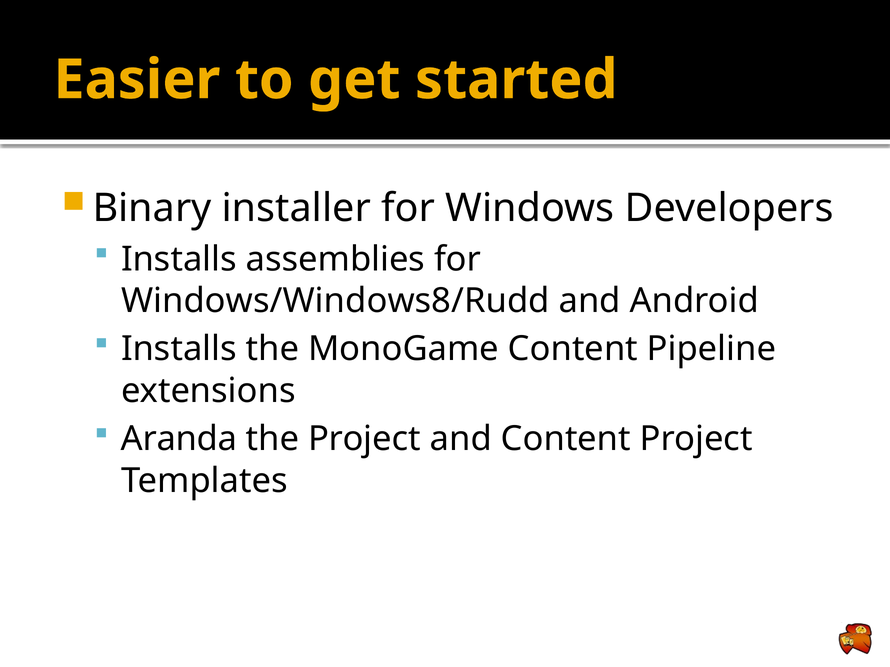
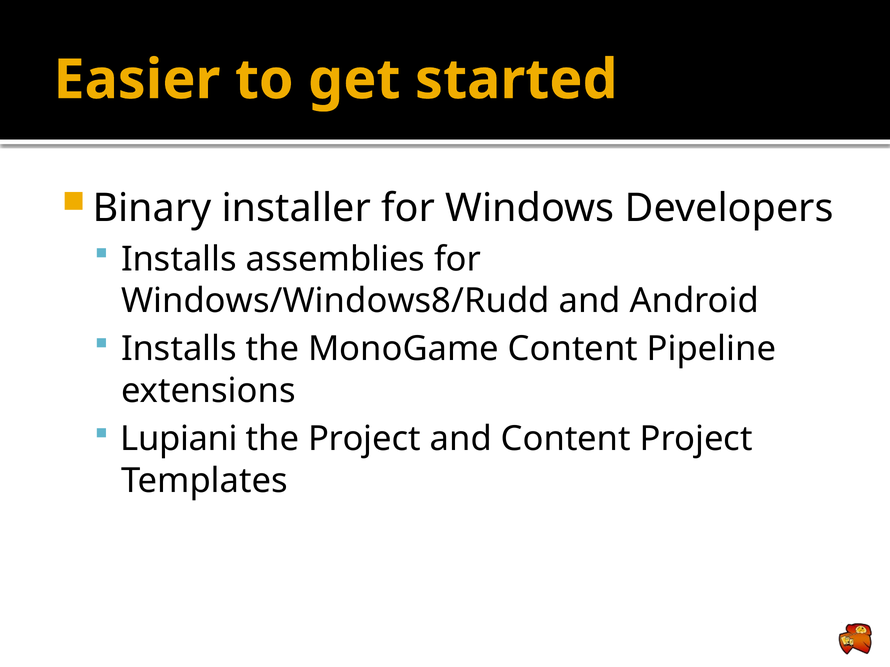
Aranda: Aranda -> Lupiani (179, 439)
